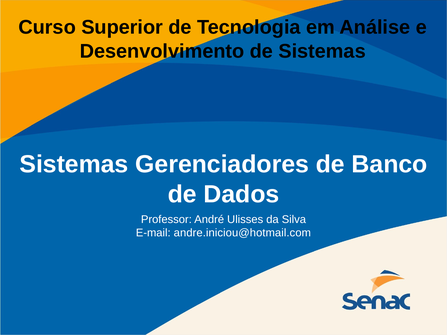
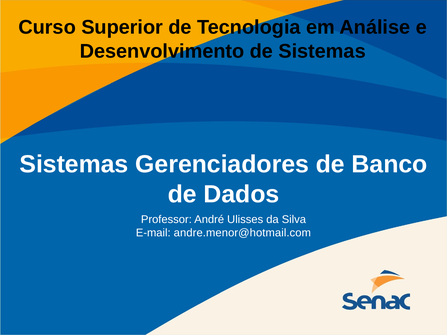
andre.iniciou@hotmail.com: andre.iniciou@hotmail.com -> andre.menor@hotmail.com (242, 233)
